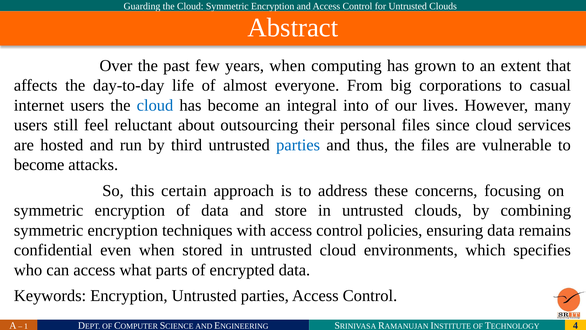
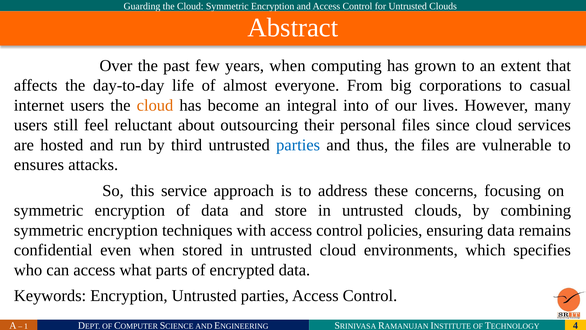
cloud colour: blue -> orange (155, 105)
become: become -> ensures (39, 165)
certain: certain -> service (184, 190)
